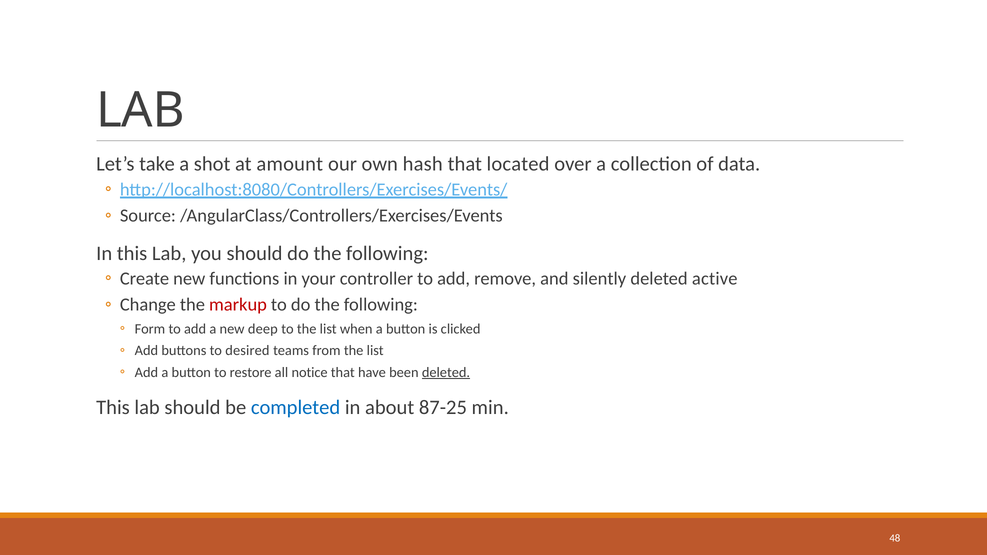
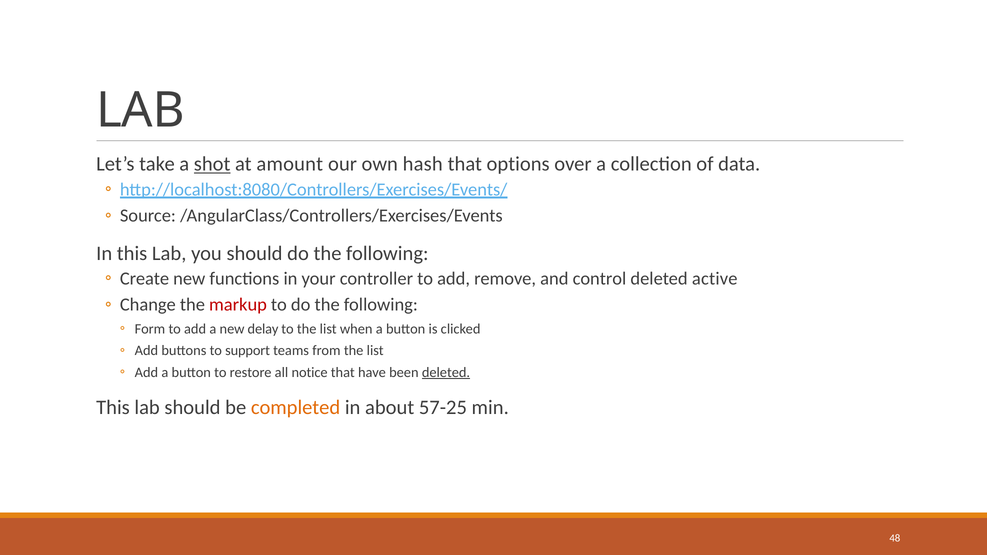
shot underline: none -> present (212, 164)
located: located -> options (518, 164)
silently: silently -> control (599, 279)
deep: deep -> delay (263, 329)
desired: desired -> support (248, 351)
completed colour: blue -> orange (296, 408)
87-25: 87-25 -> 57-25 (443, 408)
